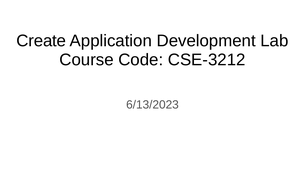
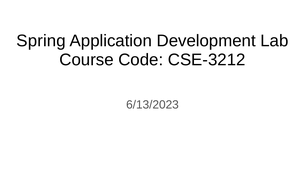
Create: Create -> Spring (41, 41)
